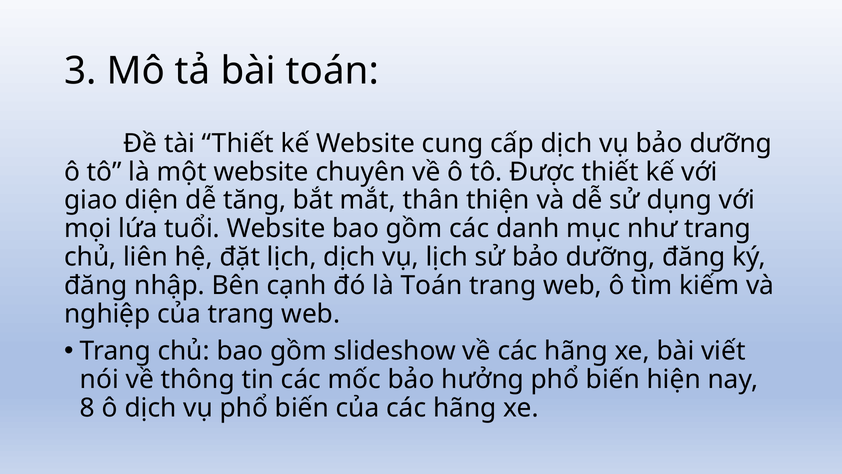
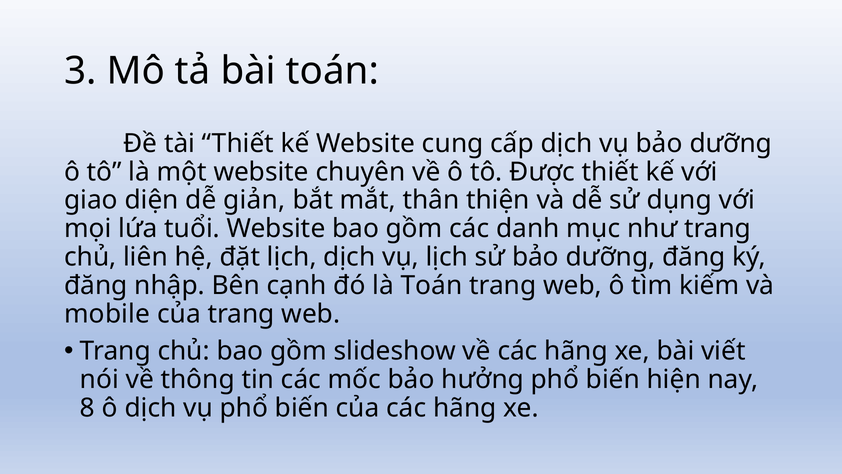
tăng: tăng -> giản (254, 200)
nghiệp: nghiệp -> mobile (107, 314)
